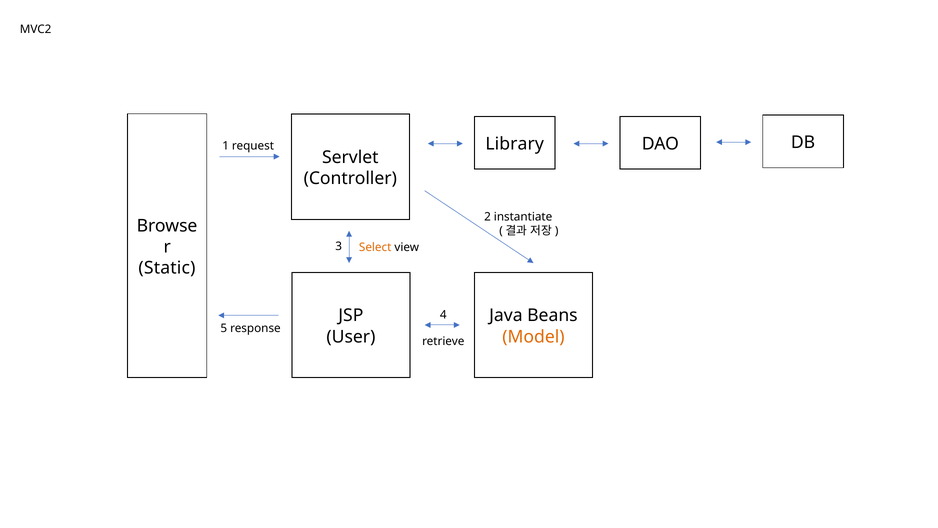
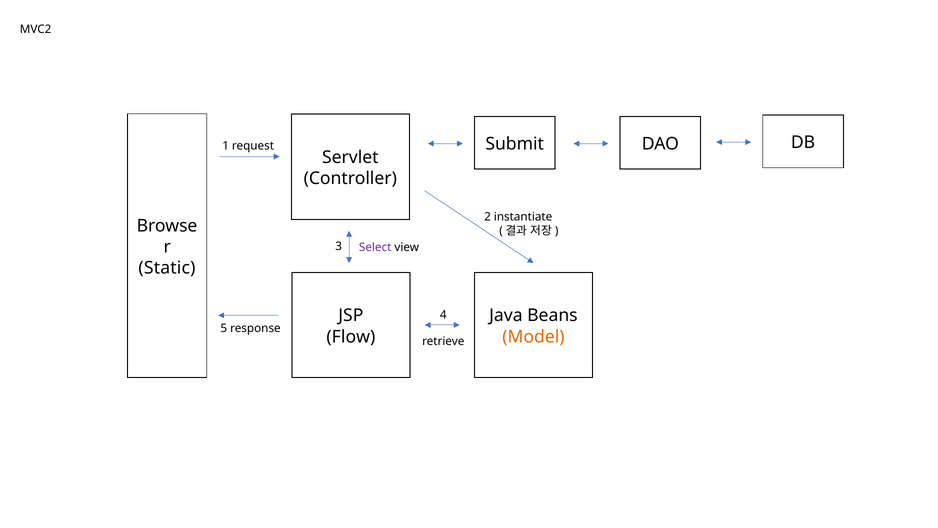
Library: Library -> Submit (515, 144)
Select colour: orange -> purple (375, 247)
User: User -> Flow (351, 336)
